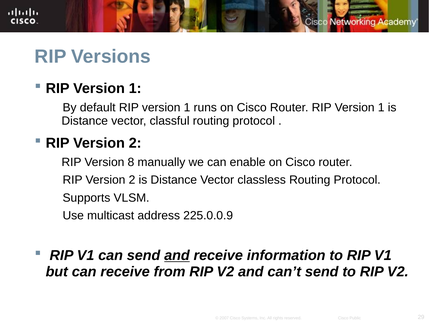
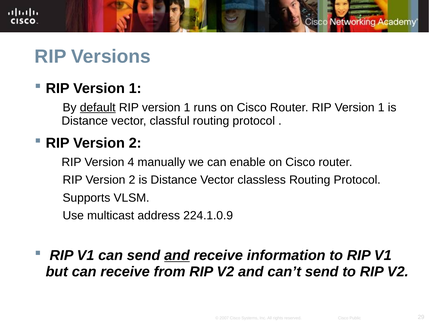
default underline: none -> present (98, 107)
8: 8 -> 4 (131, 162)
225.0.0.9: 225.0.0.9 -> 224.1.0.9 (208, 215)
